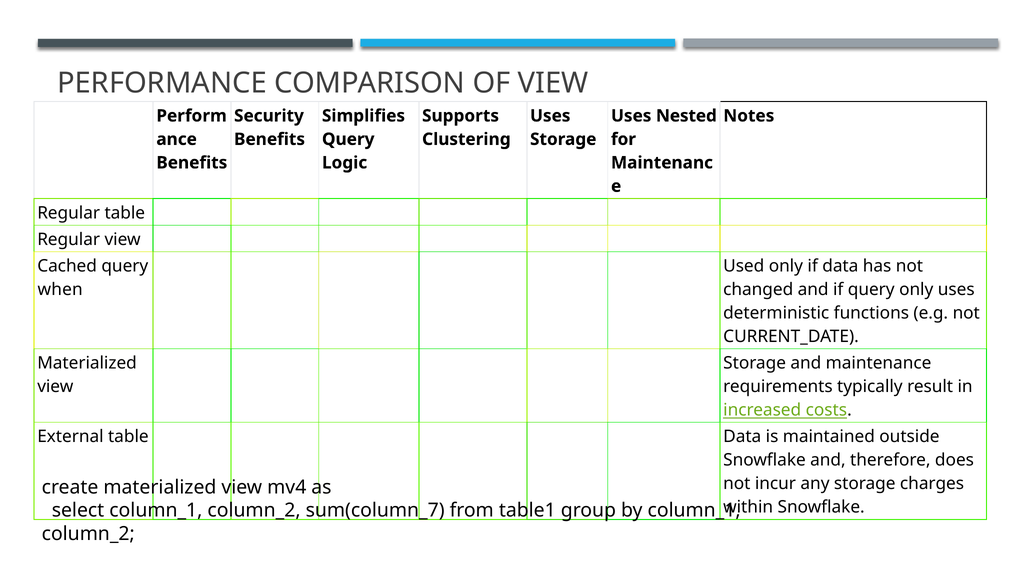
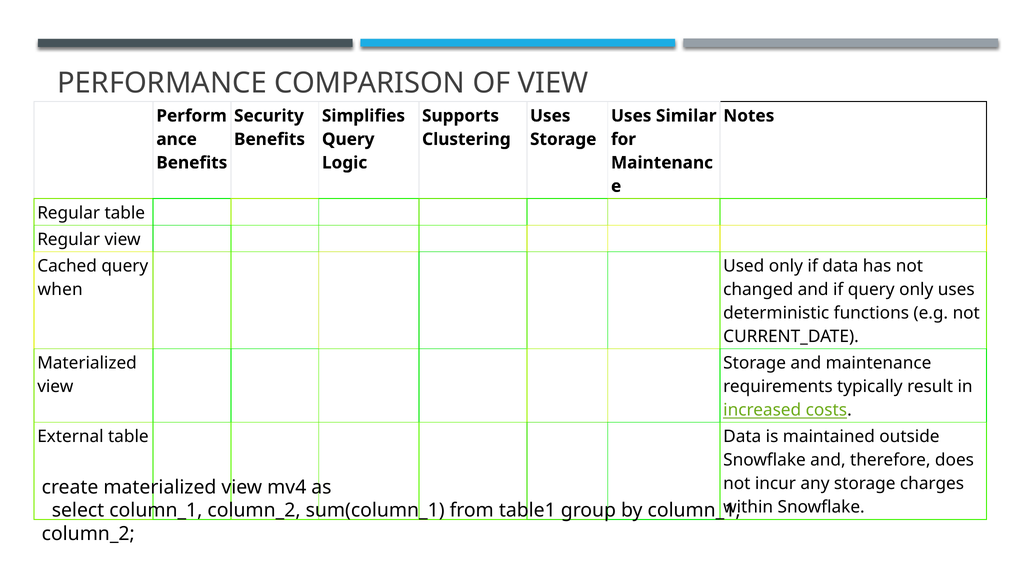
Nested: Nested -> Similar (686, 116)
sum(column_7: sum(column_7 -> sum(column_1 (375, 510)
